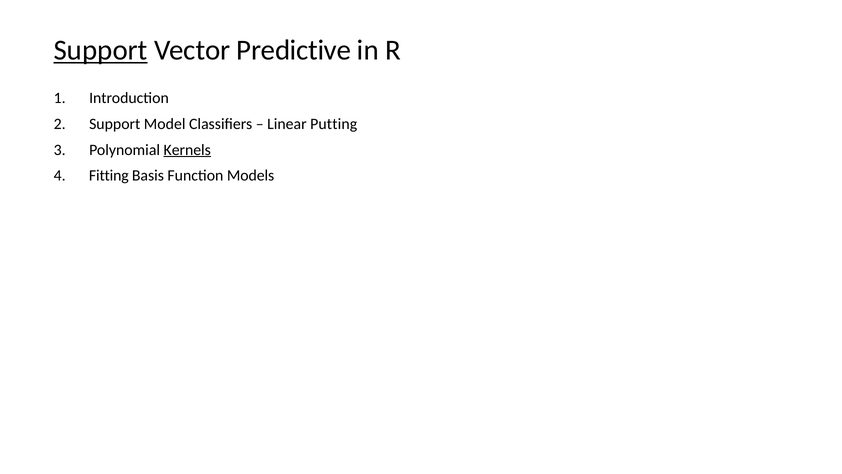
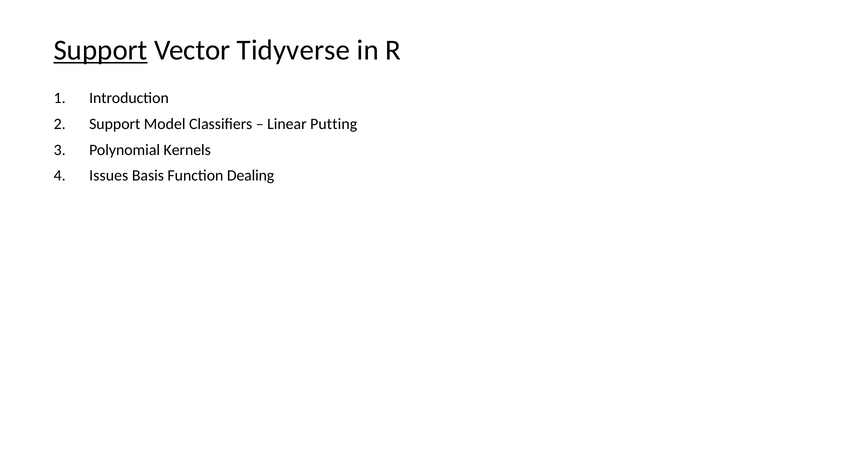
Predictive: Predictive -> Tidyverse (294, 50)
Kernels underline: present -> none (187, 150)
Fitting: Fitting -> Issues (109, 176)
Models: Models -> Dealing (251, 176)
